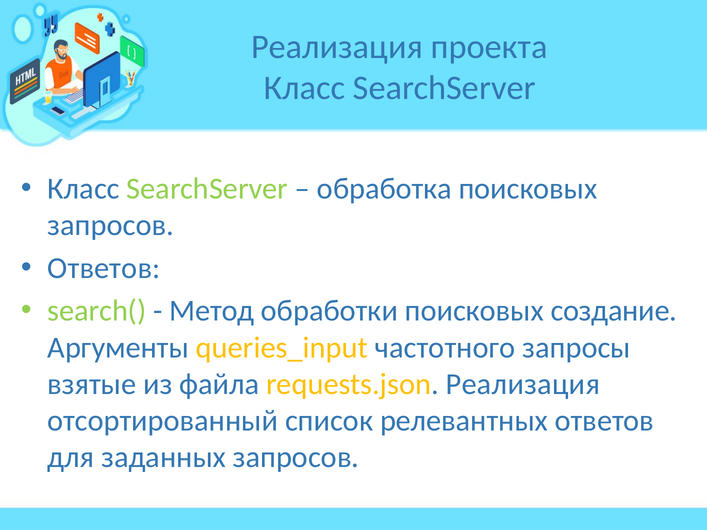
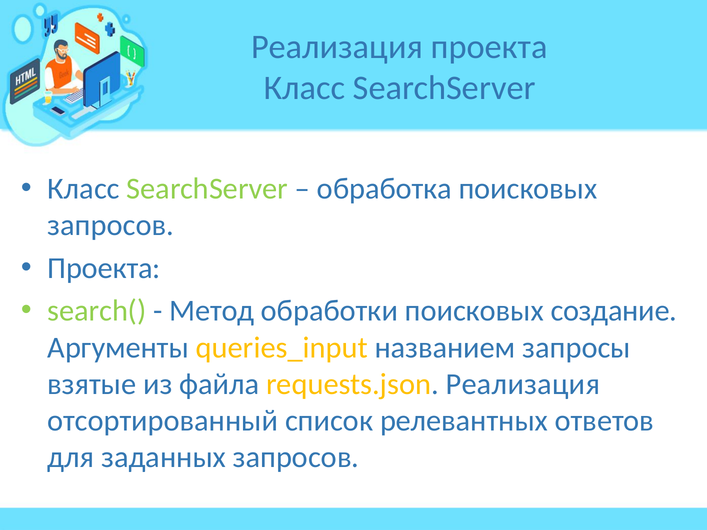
Ответов: Ответов -> Проекта (104, 268)
частотного: частотного -> названием (445, 348)
